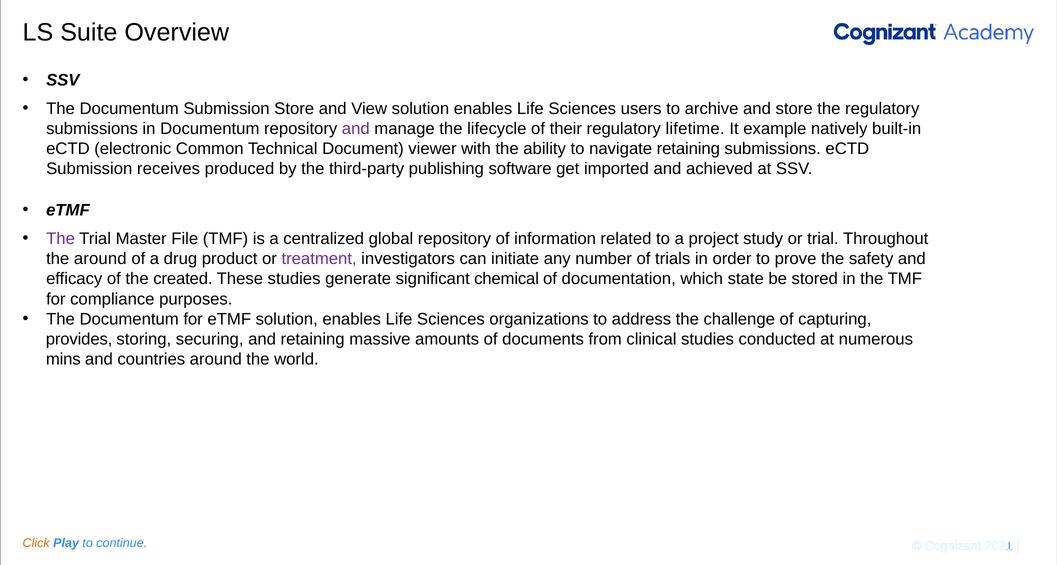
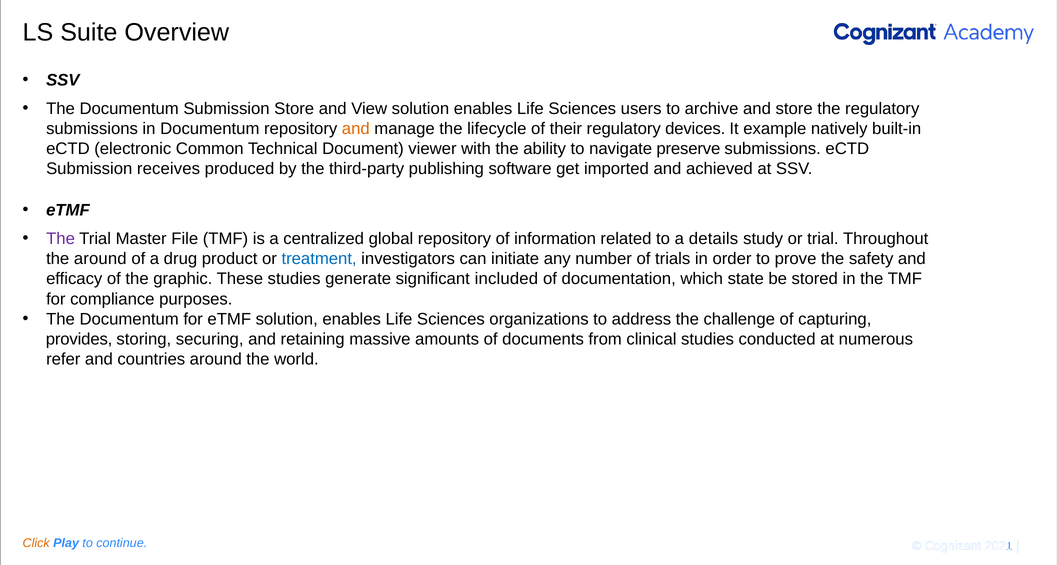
and colour: purple -> orange (356, 129)
lifetime: lifetime -> devices (695, 129)
navigate retaining: retaining -> preserve (688, 149)
project: project -> details (714, 239)
treatment colour: purple -> blue (319, 259)
of the created: created -> graphic (183, 279)
chemical: chemical -> included (506, 279)
mins: mins -> refer (63, 359)
